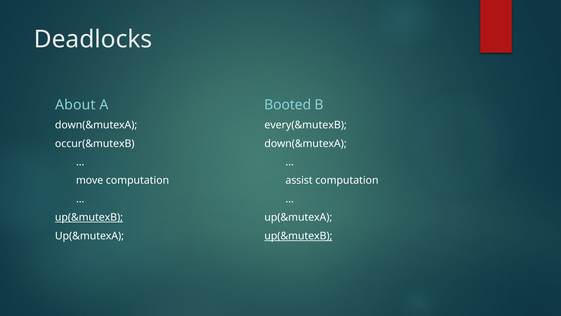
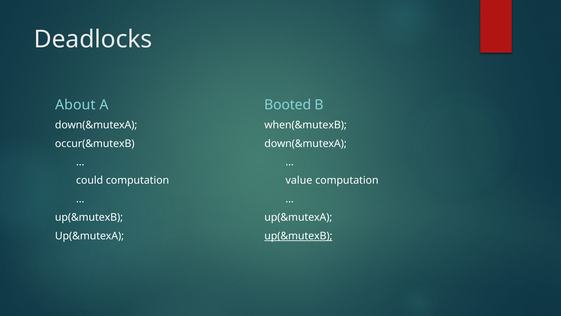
every(&mutexB: every(&mutexB -> when(&mutexB (306, 125)
move: move -> could (90, 180)
assist: assist -> value (299, 180)
up(&mutexB underline: present -> none (89, 217)
